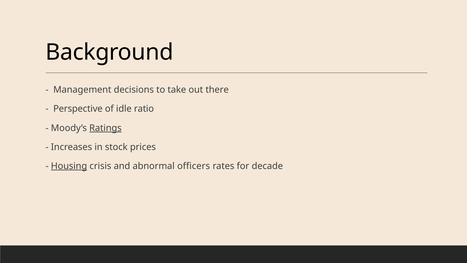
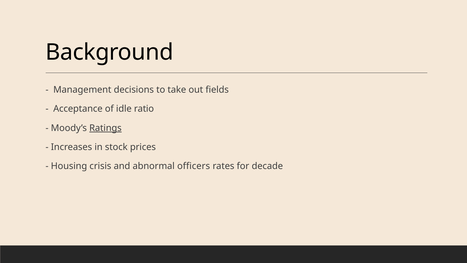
there: there -> fields (217, 90)
Perspective: Perspective -> Acceptance (78, 109)
Housing underline: present -> none (69, 166)
